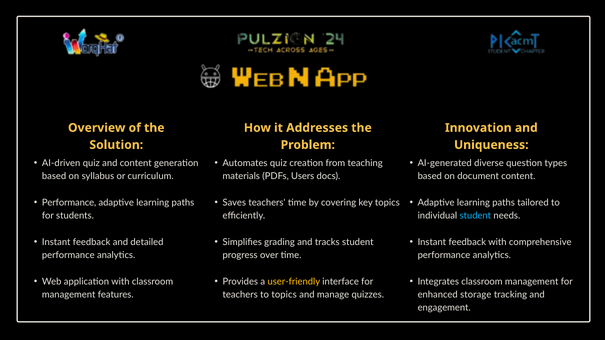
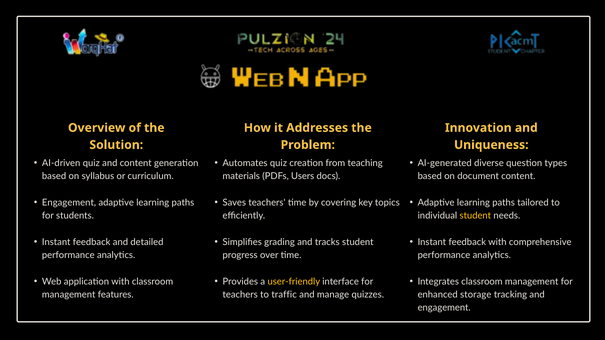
Performance: Performance -> Engagement (69, 203)
student colour: light blue -> yellow (475, 216)
to topics: topics -> traffic (284, 295)
